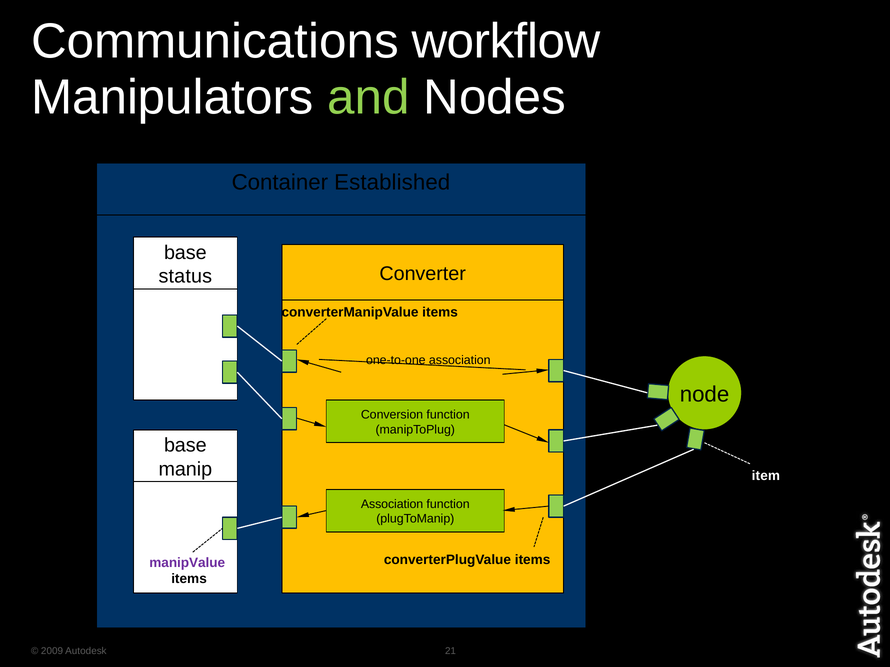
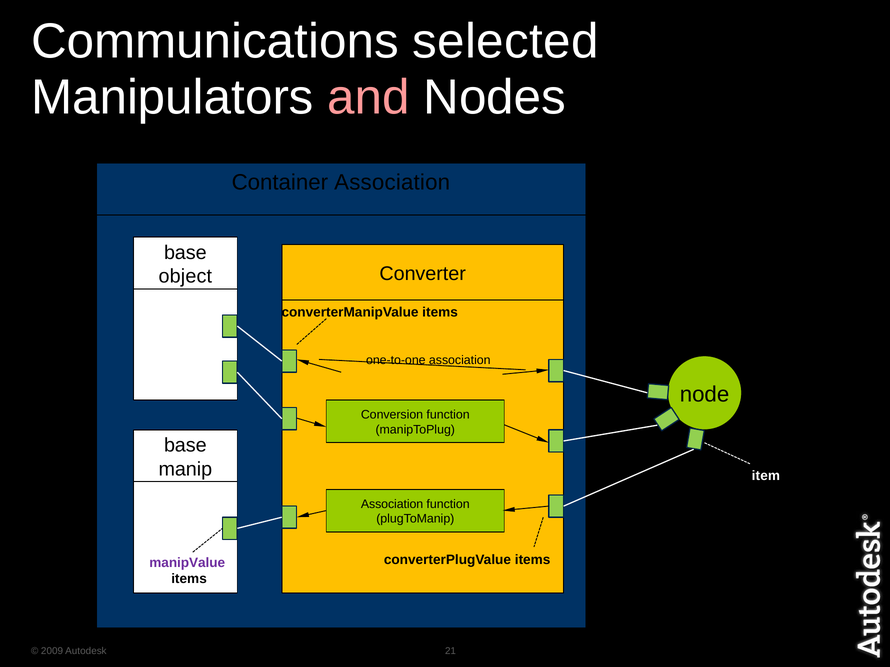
workflow: workflow -> selected (506, 41)
and colour: light green -> pink (368, 98)
Container Established: Established -> Association (392, 182)
status: status -> object (185, 276)
